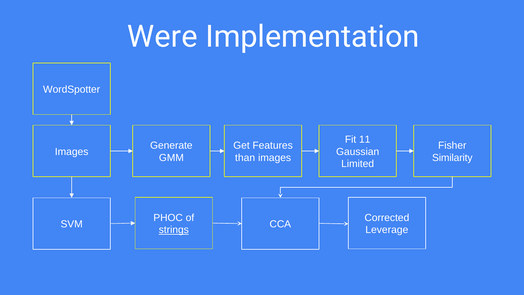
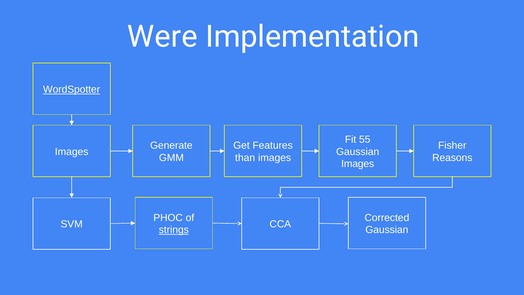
WordSpotter underline: none -> present (72, 89)
11: 11 -> 55 (365, 139)
Similarity: Similarity -> Reasons (452, 158)
Limited: Limited -> Images (358, 164)
Leverage: Leverage -> Gaussian (387, 230)
